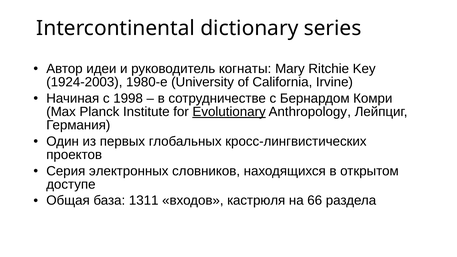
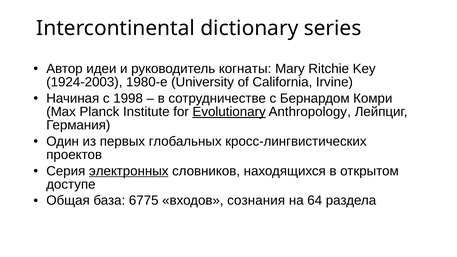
электронных underline: none -> present (129, 171)
1311: 1311 -> 6775 (144, 201)
кастрюля: кастрюля -> сознания (256, 201)
66: 66 -> 64 (315, 201)
